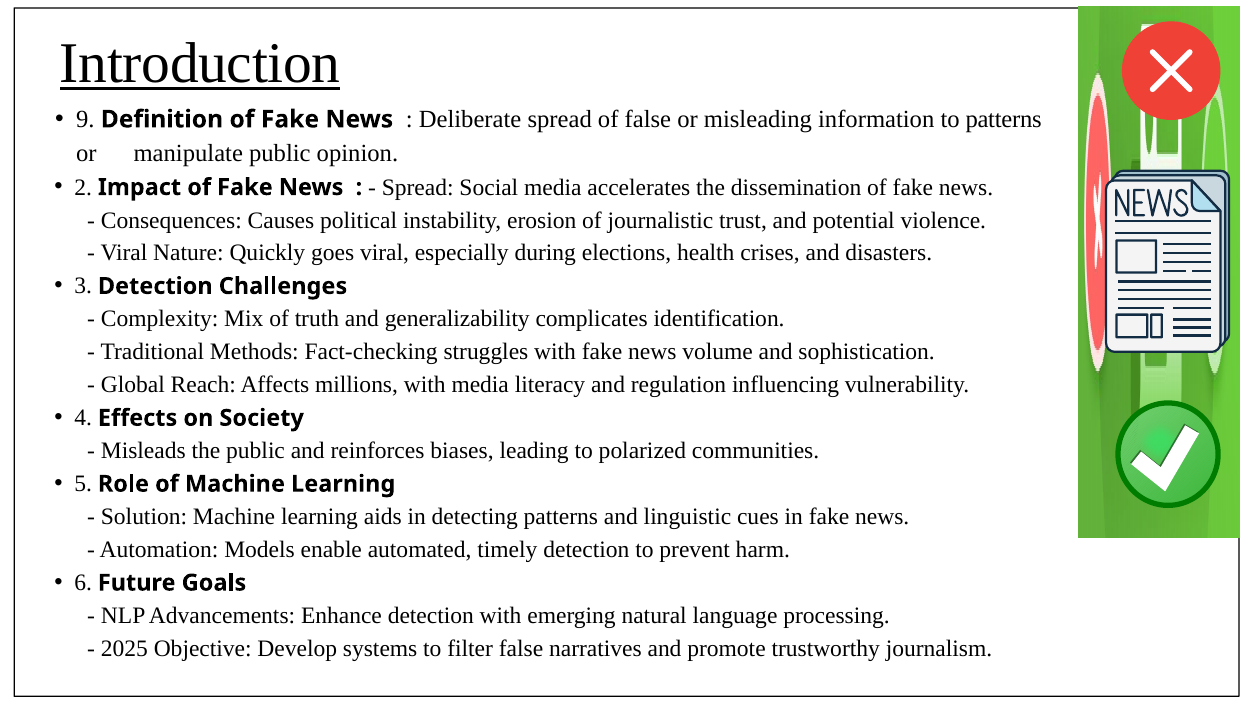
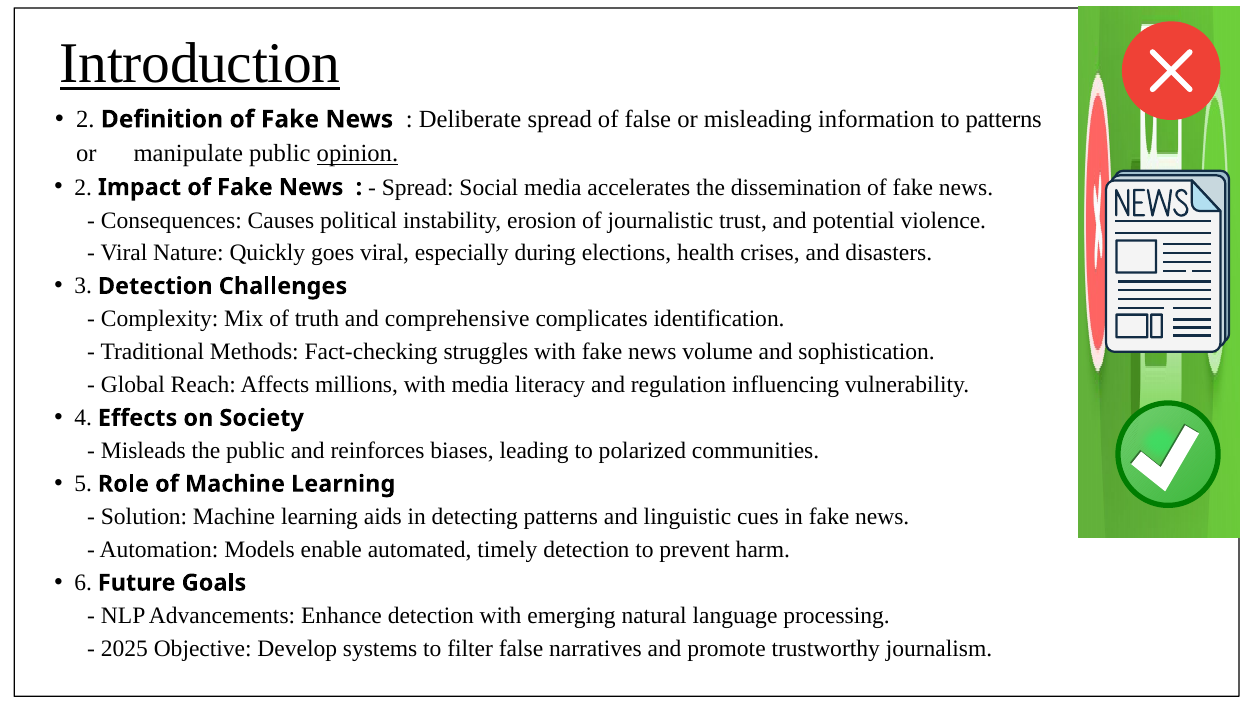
9: 9 -> 2 (85, 119)
opinion underline: none -> present (357, 154)
generalizability: generalizability -> comprehensive (457, 319)
